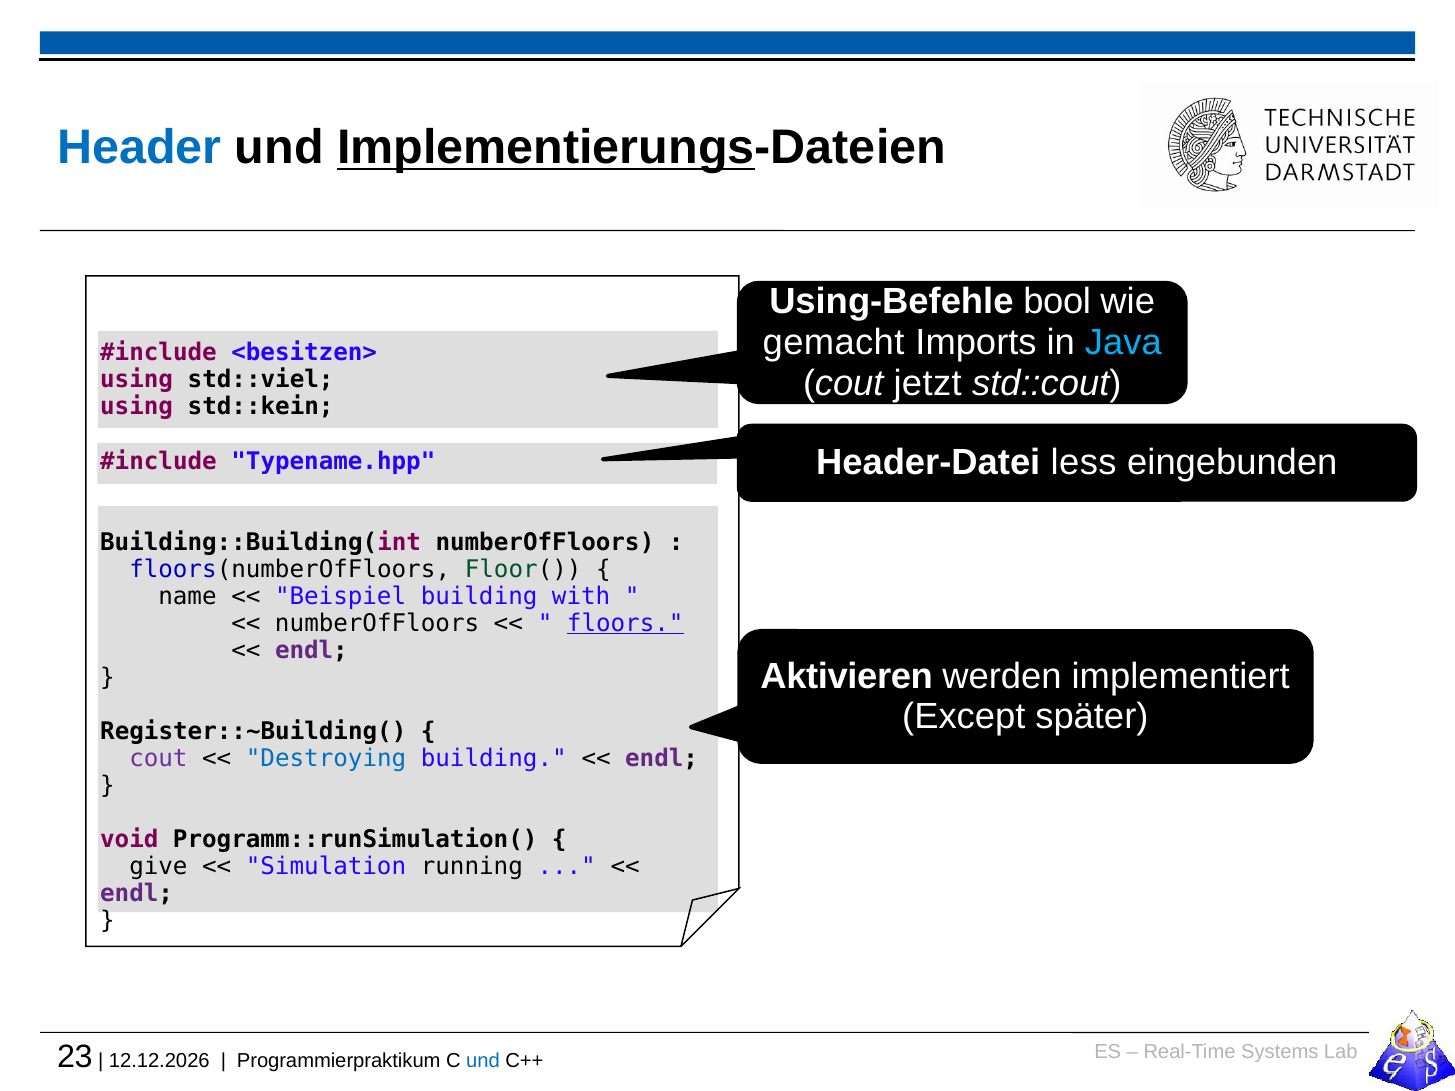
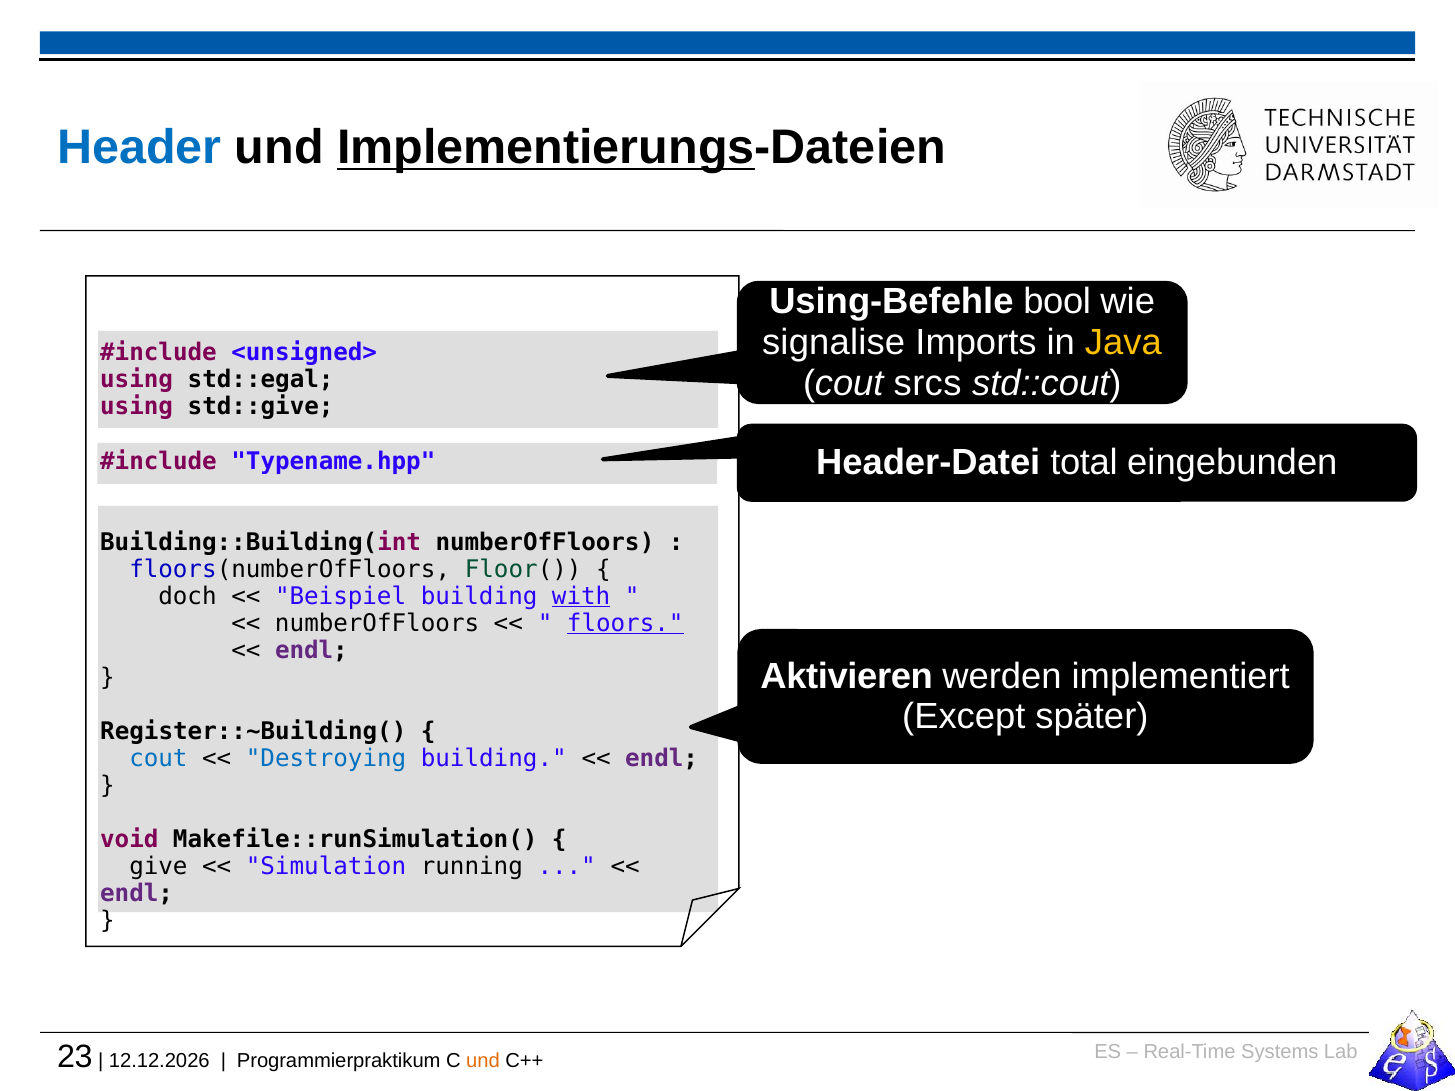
gemacht: gemacht -> signalise (834, 343)
Java colour: light blue -> yellow (1123, 343)
<besitzen>: <besitzen> -> <unsigned> (304, 353)
jetzt: jetzt -> srcs (928, 383)
std::viel: std::viel -> std::egal (261, 380)
std::kein: std::kein -> std::give (261, 407)
less: less -> total (1084, 463)
name: name -> doch (188, 596)
with underline: none -> present (581, 596)
cout colour: purple -> blue (158, 759)
Programm::runSimulation(: Programm::runSimulation( -> Makefile::runSimulation( (355, 840)
und colour: blue -> orange (483, 1061)
